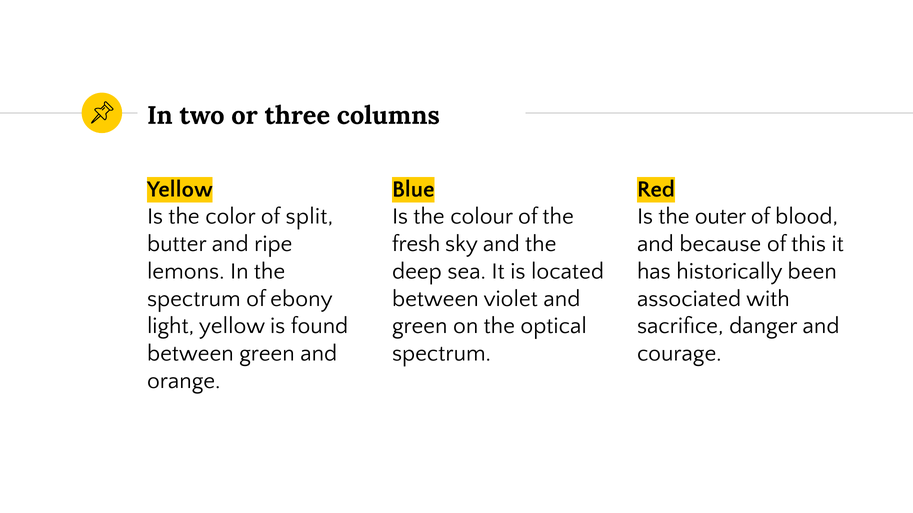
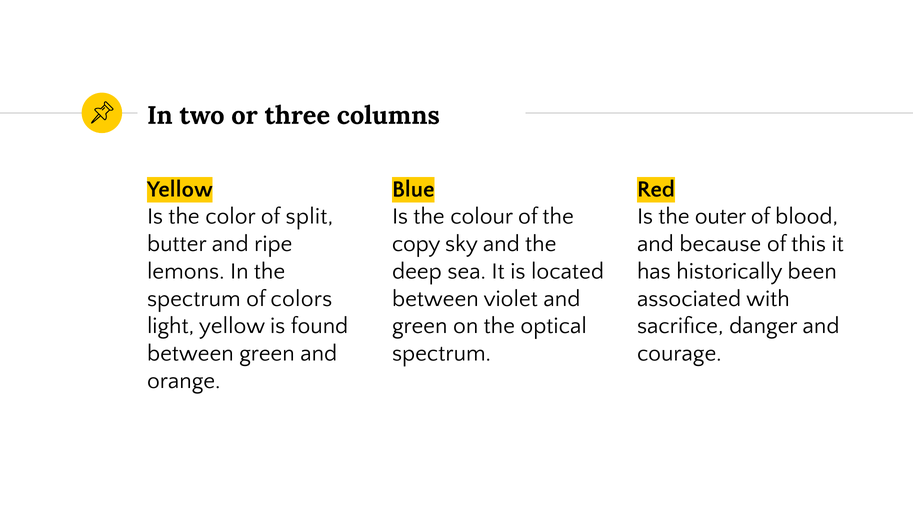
fresh: fresh -> copy (416, 244)
ebony: ebony -> colors (301, 299)
